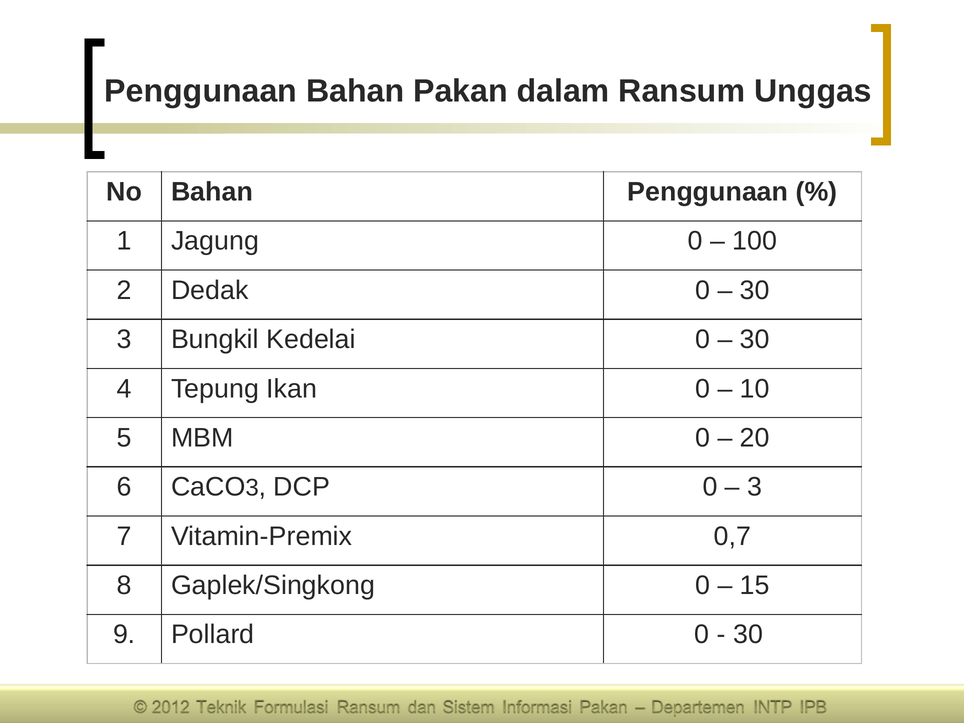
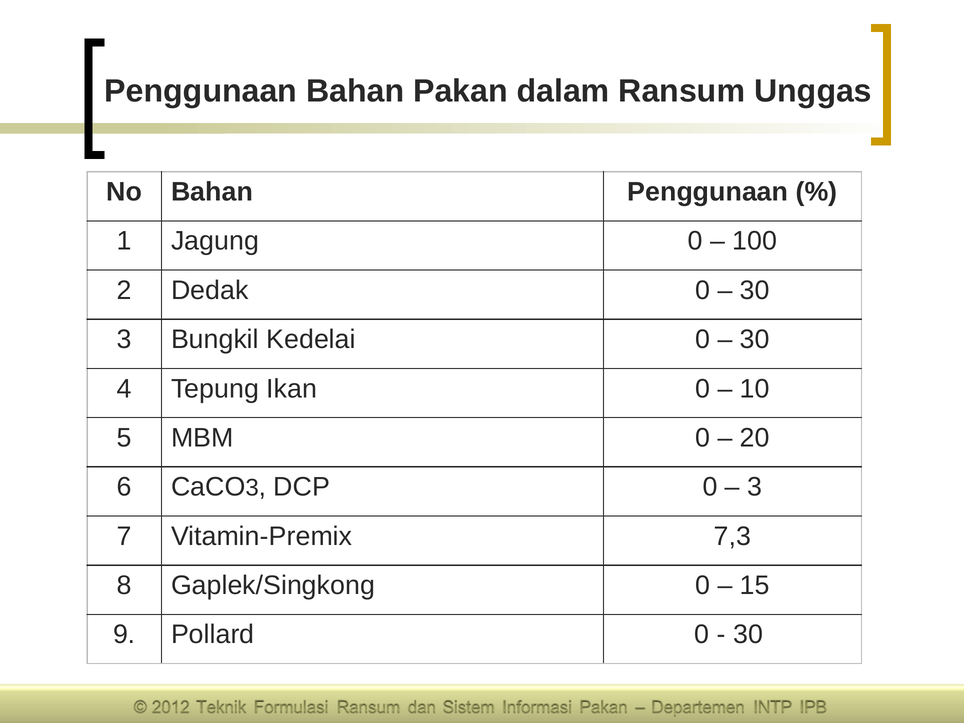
0,7: 0,7 -> 7,3 (732, 536)
